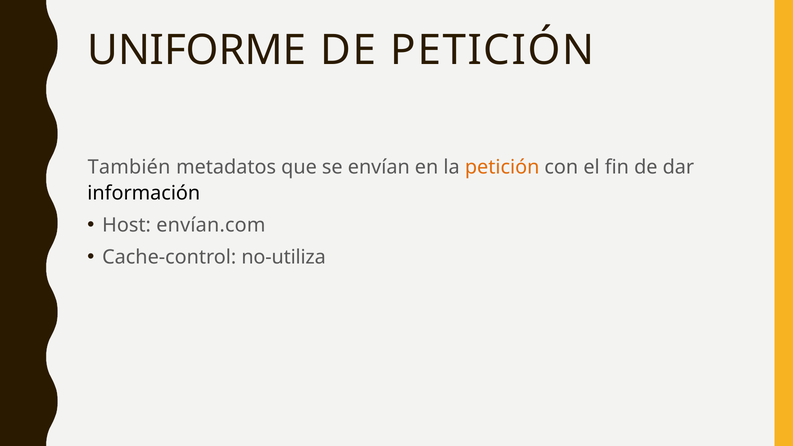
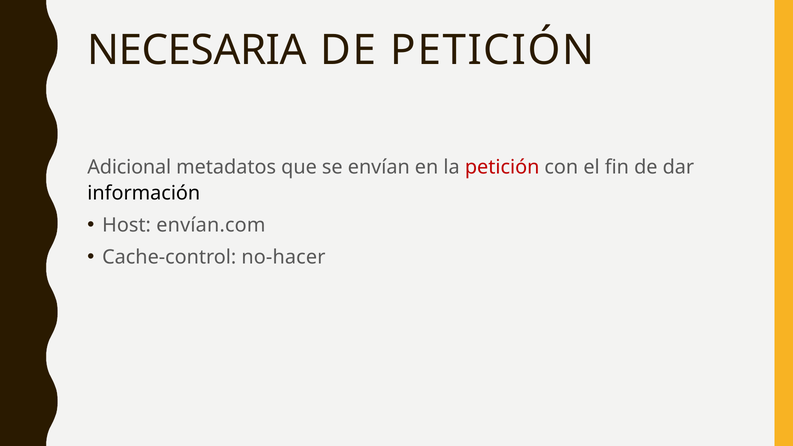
UNIFORME: UNIFORME -> NECESARIA (197, 50)
También: También -> Adicional (129, 167)
petición colour: orange -> red (502, 167)
no-utiliza: no-utiliza -> no-hacer (283, 257)
